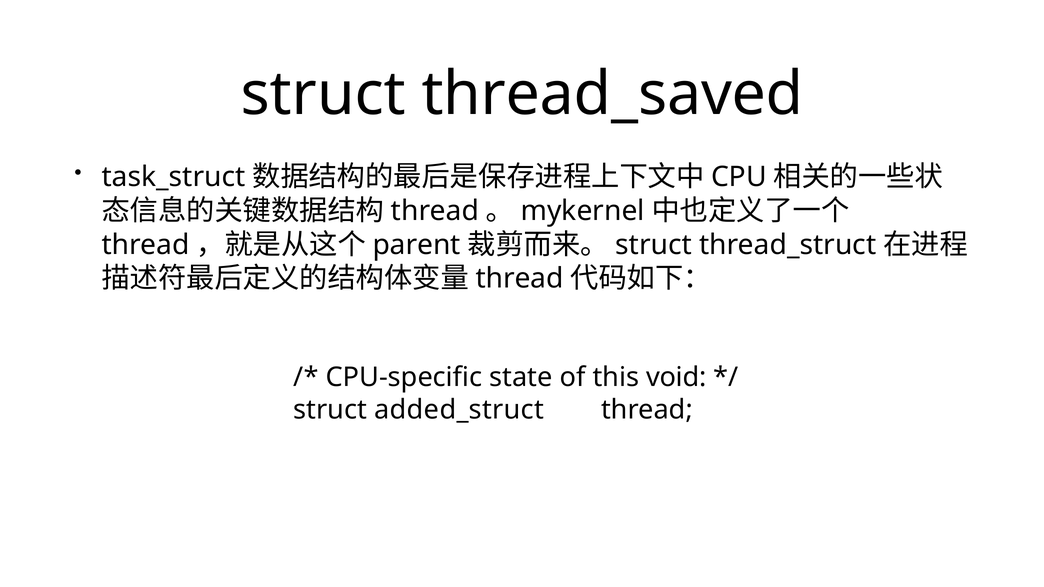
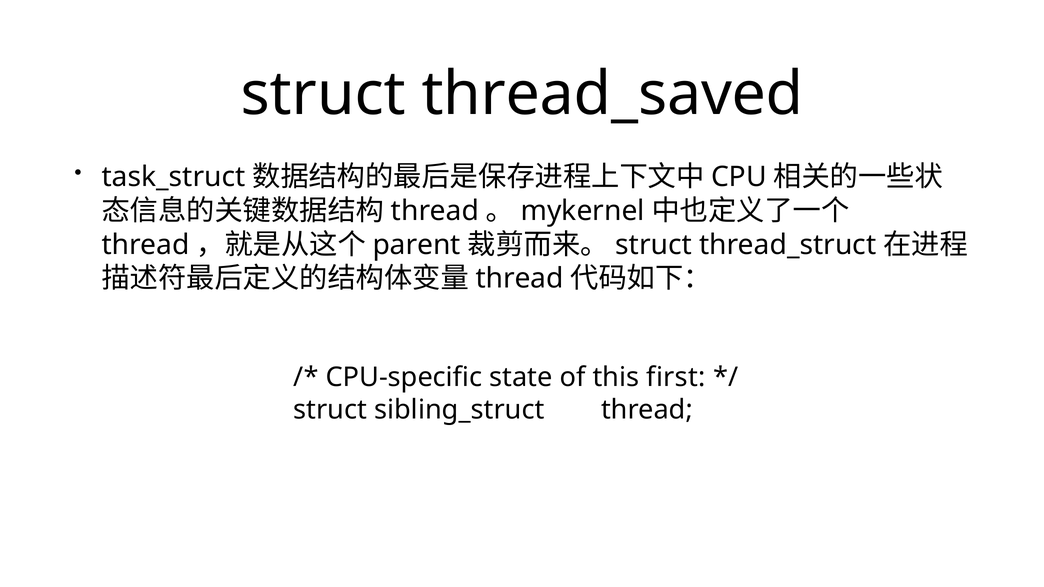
void: void -> first (676, 377)
added_struct: added_struct -> sibling_struct (459, 410)
